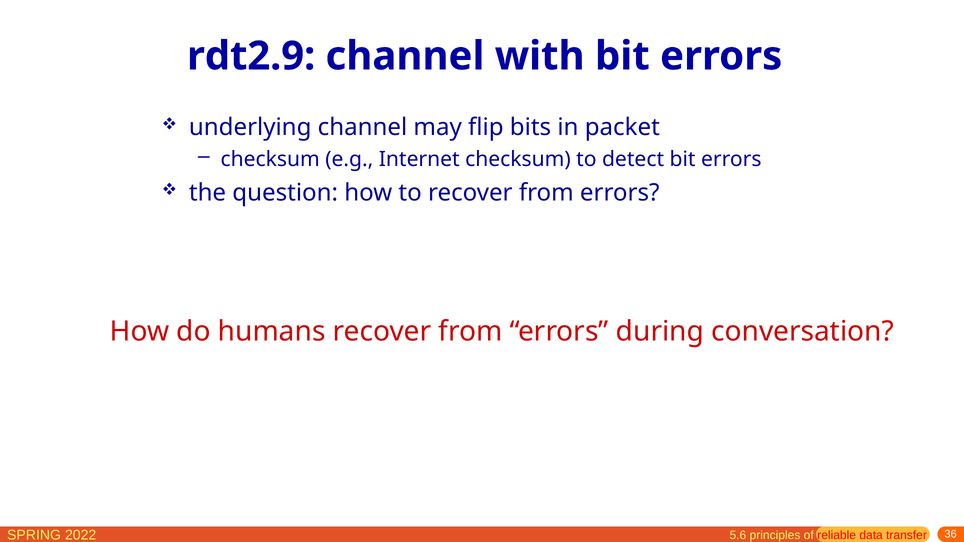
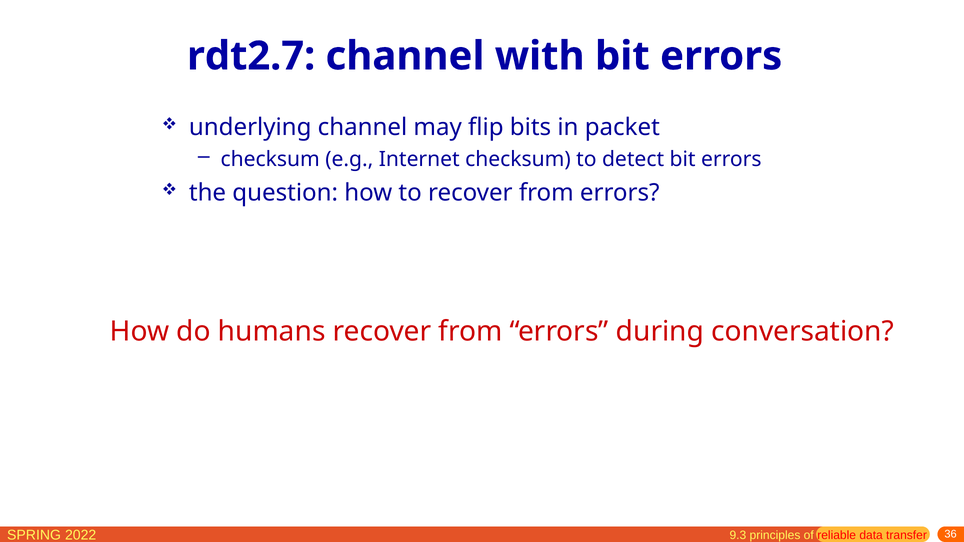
rdt2.9: rdt2.9 -> rdt2.7 (251, 56)
5.6: 5.6 -> 9.3 (738, 535)
